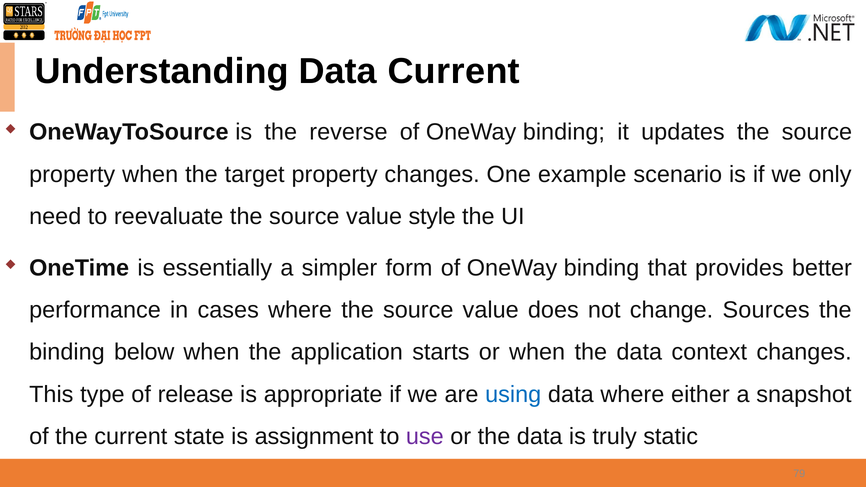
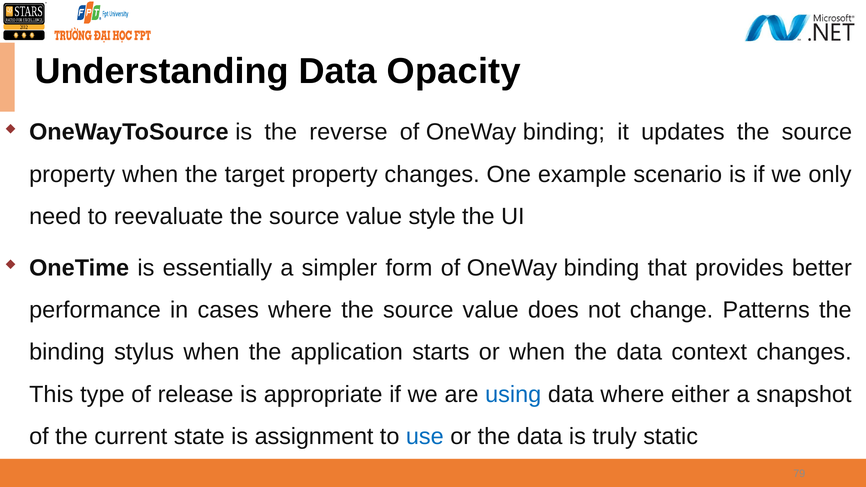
Data Current: Current -> Opacity (454, 71)
Sources: Sources -> Patterns (766, 310)
below: below -> stylus (144, 352)
use colour: purple -> blue (425, 437)
